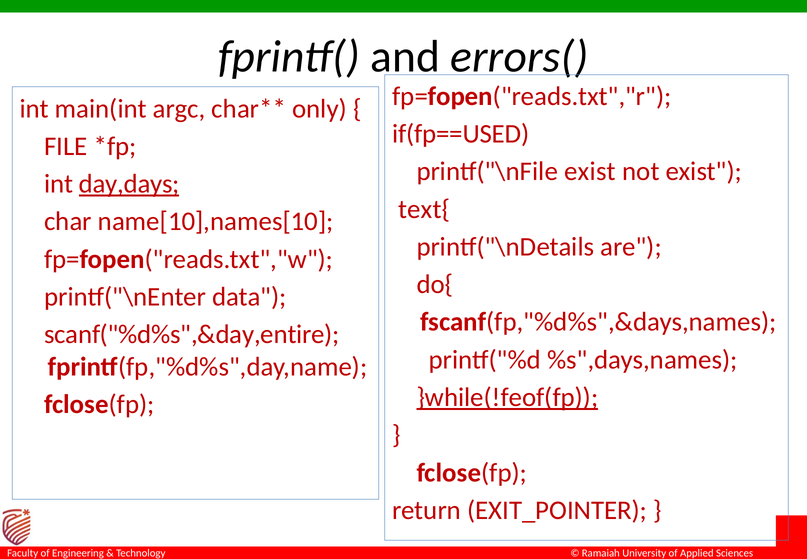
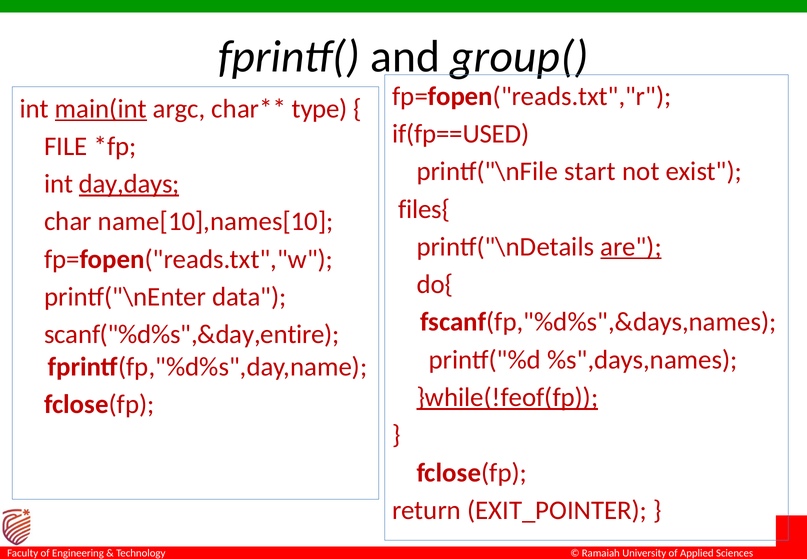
errors(: errors( -> group( (519, 57)
main(int underline: none -> present (101, 109)
only: only -> type (320, 109)
printf("\nFile exist: exist -> start (590, 171)
text{: text{ -> files{ (424, 209)
are underline: none -> present (631, 247)
